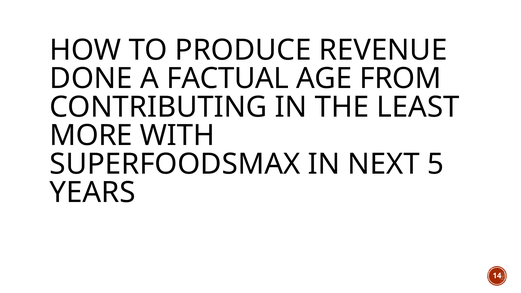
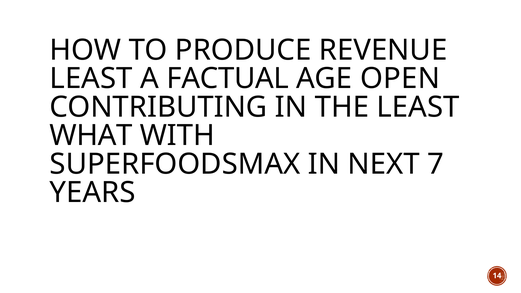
DONE: DONE -> LEAST (91, 79)
FROM: FROM -> OPEN (400, 79)
MORE: MORE -> WHAT (91, 136)
5: 5 -> 7 (436, 164)
